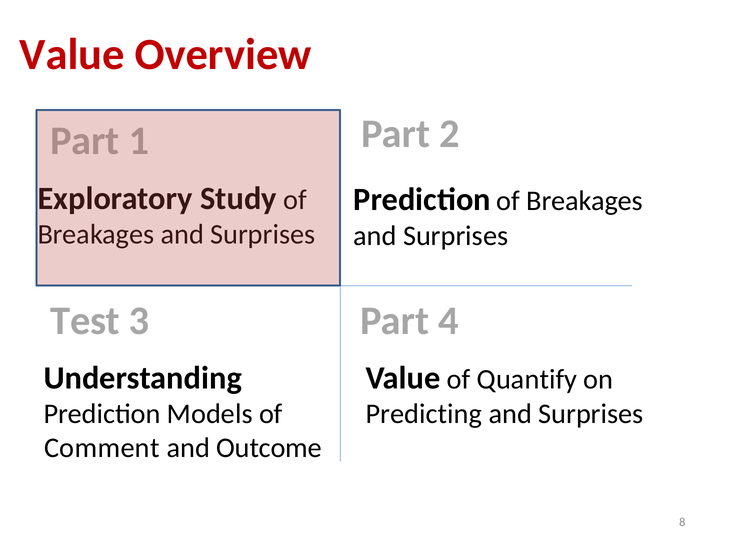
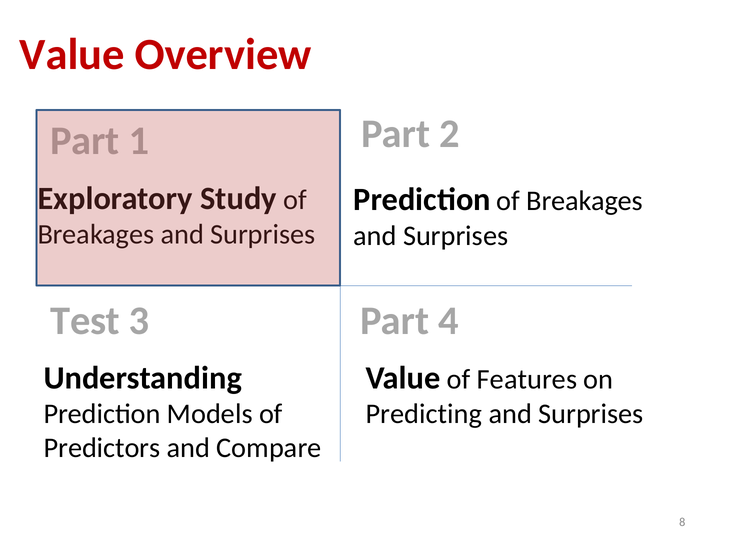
Quantify: Quantify -> Features (527, 379)
Comment: Comment -> Predictors (102, 448)
Outcome: Outcome -> Compare (269, 448)
